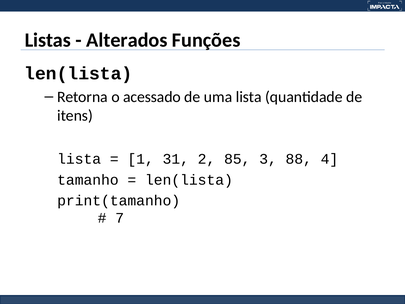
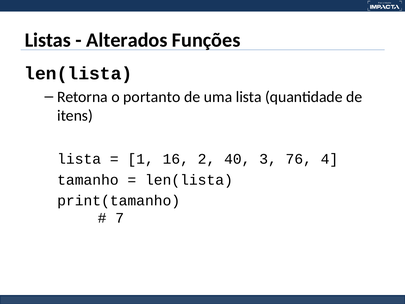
acessado: acessado -> portanto (152, 97)
31: 31 -> 16 (176, 159)
85: 85 -> 40 (237, 159)
88: 88 -> 76 (299, 159)
